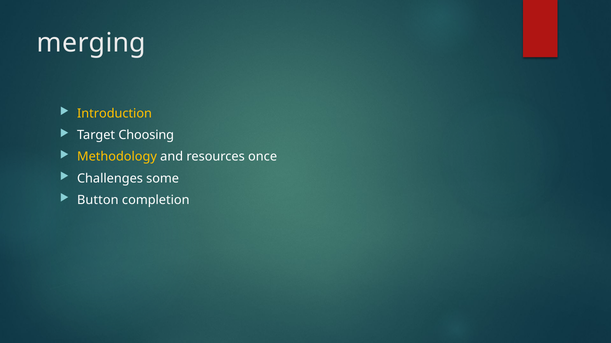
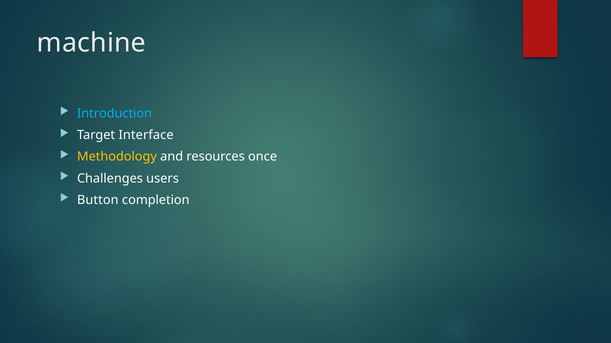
merging: merging -> machine (91, 43)
Introduction colour: yellow -> light blue (115, 114)
Choosing: Choosing -> Interface (146, 135)
some: some -> users (163, 179)
